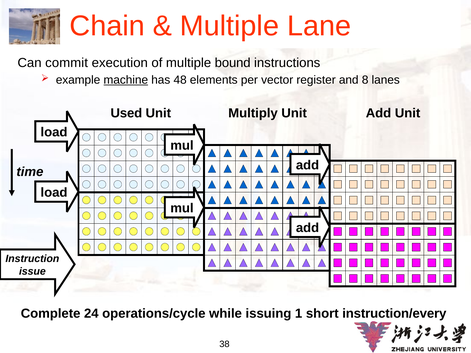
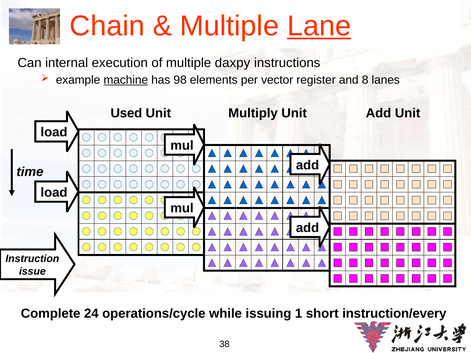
Lane underline: none -> present (319, 26)
commit: commit -> internal (67, 63)
bound: bound -> daxpy (233, 63)
48: 48 -> 98 (180, 80)
